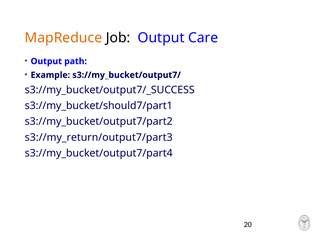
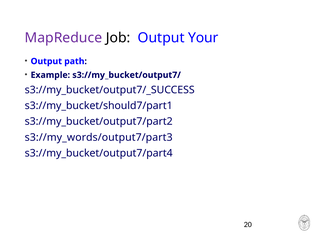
MapReduce colour: orange -> purple (63, 38)
Care: Care -> Your (203, 38)
s3://my_return/output7/part3: s3://my_return/output7/part3 -> s3://my_words/output7/part3 (99, 138)
